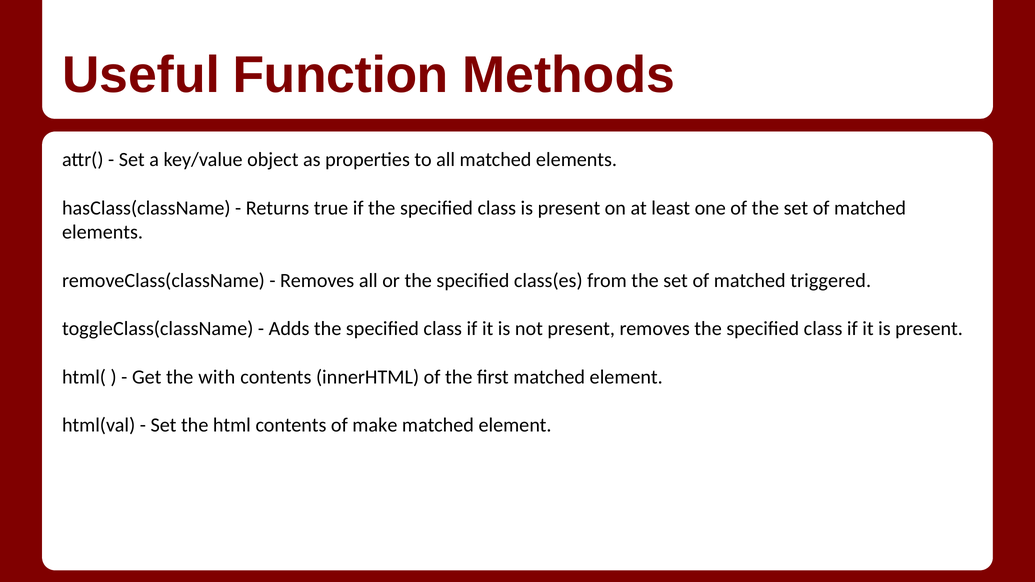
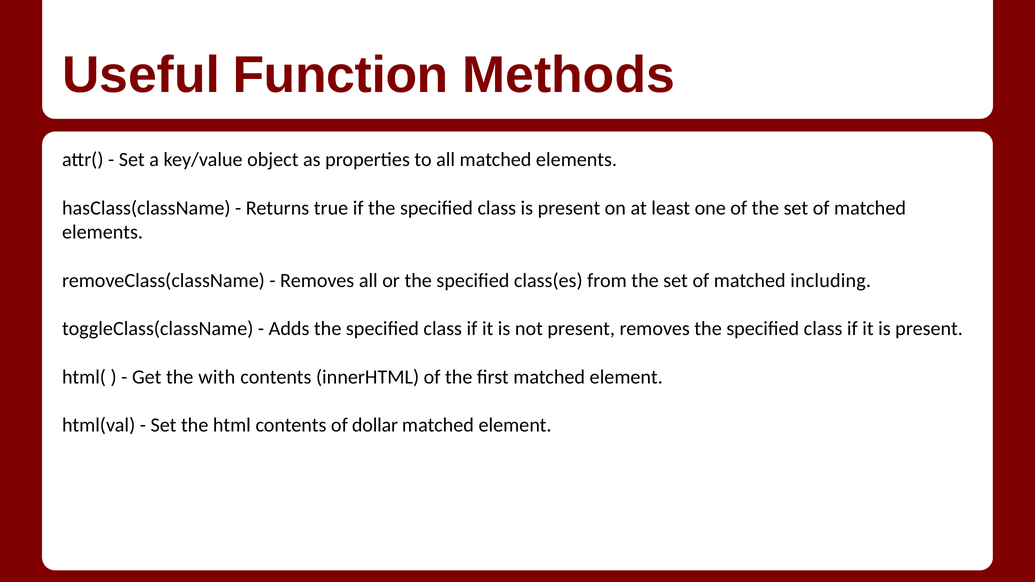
triggered: triggered -> including (831, 281)
make: make -> dollar (375, 425)
